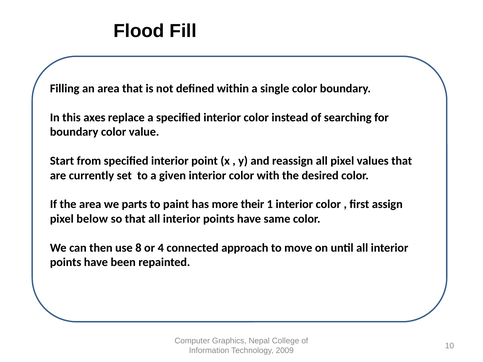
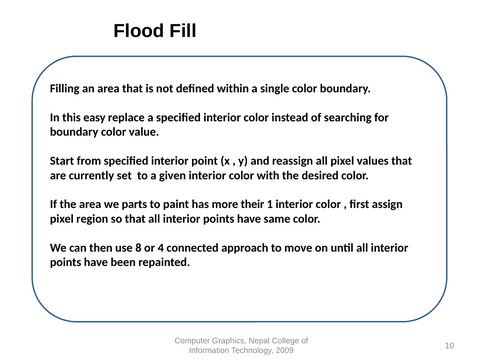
axes: axes -> easy (94, 118)
below: below -> region (92, 219)
